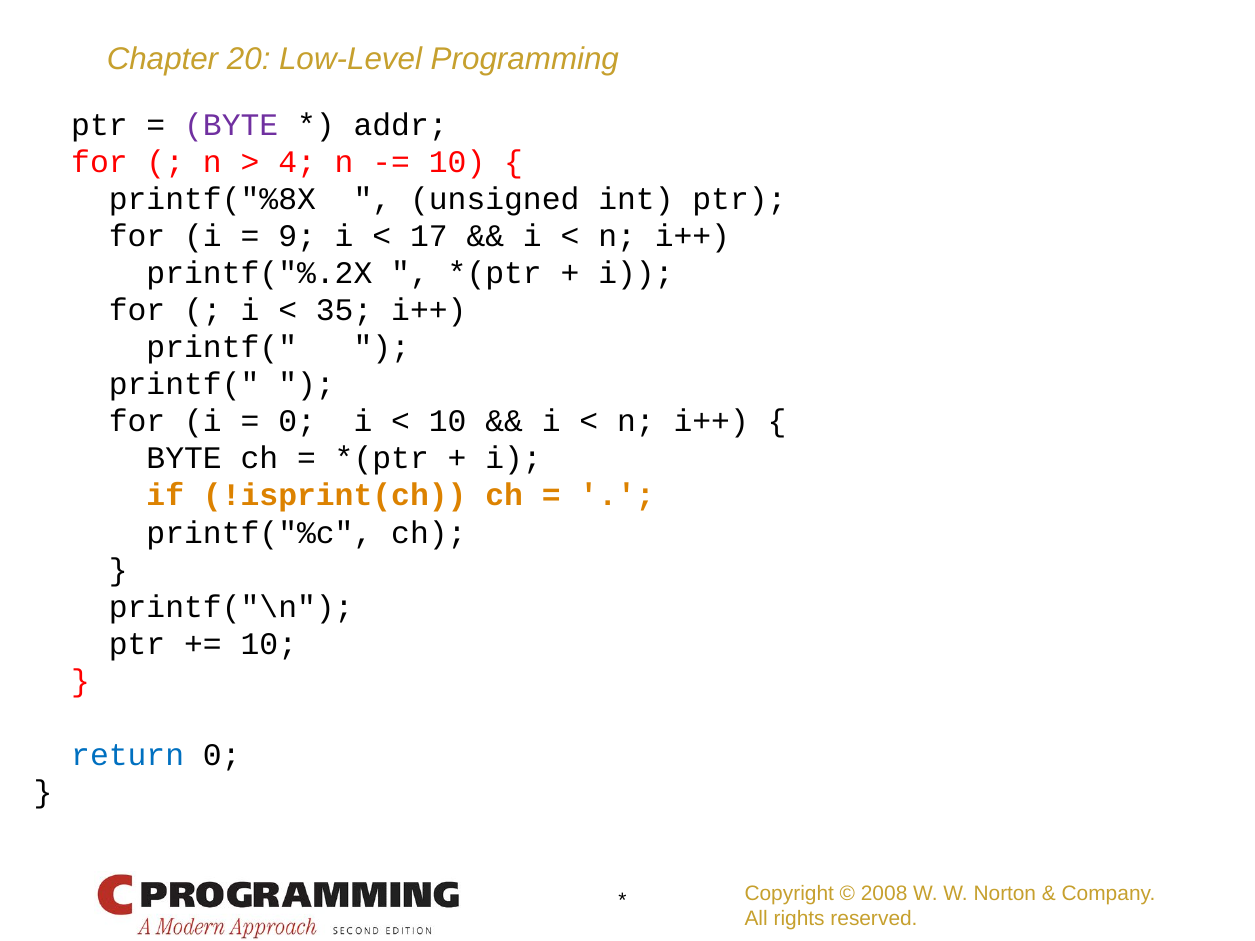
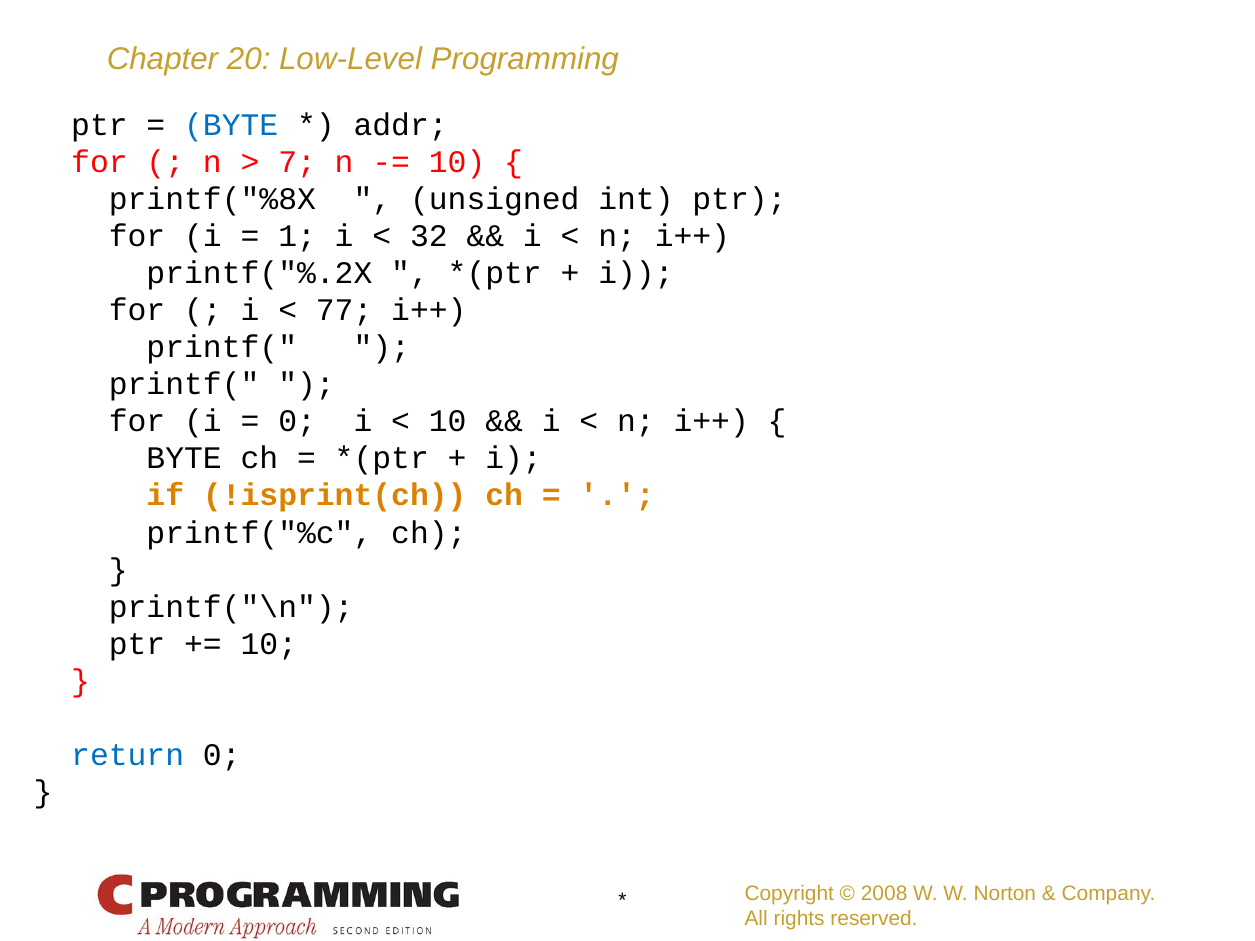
BYTE colour: purple -> blue (231, 125)
4: 4 -> 7 (297, 162)
9: 9 -> 1 (297, 236)
17: 17 -> 32 (429, 236)
35: 35 -> 77 (344, 310)
